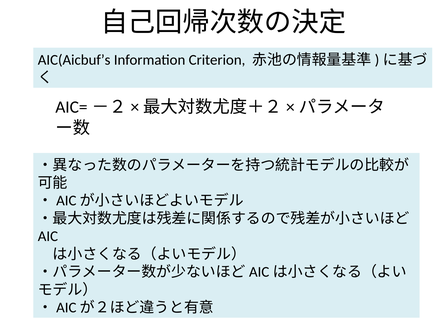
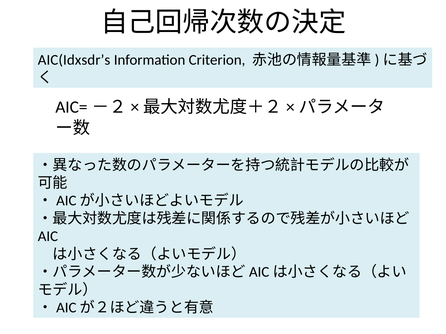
AIC(Aicbuf’s: AIC(Aicbuf’s -> AIC(Idxsdr’s (74, 60)
